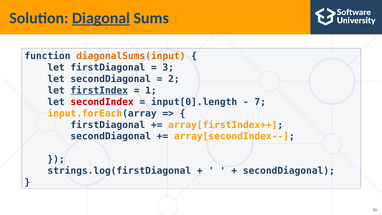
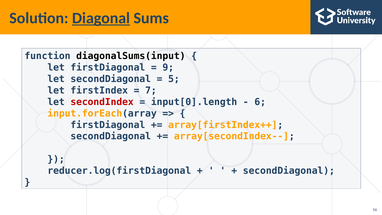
diagonalSums(input colour: orange -> black (131, 56)
3: 3 -> 9 (168, 67)
2: 2 -> 5 (174, 79)
firstIndex underline: present -> none (99, 90)
1: 1 -> 7 (151, 90)
7: 7 -> 6 (260, 102)
strings.log(firstDiagonal: strings.log(firstDiagonal -> reducer.log(firstDiagonal (119, 171)
